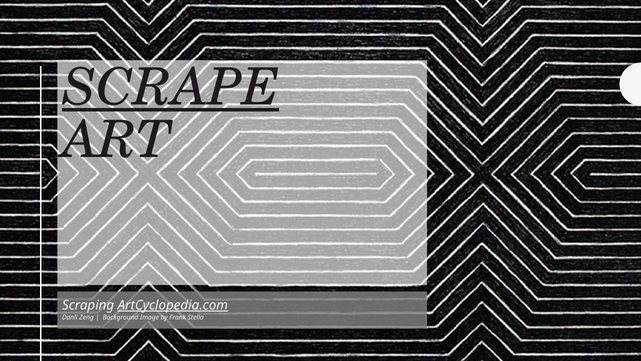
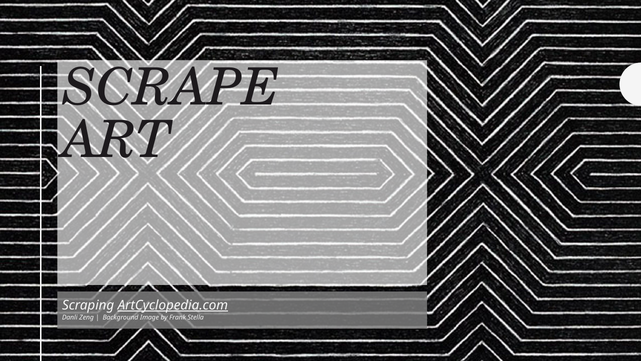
SCRAPE underline: present -> none (171, 87)
